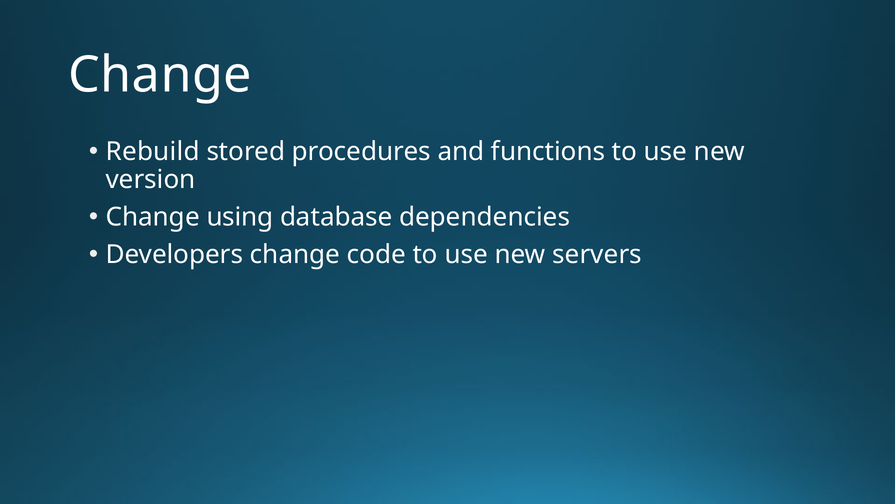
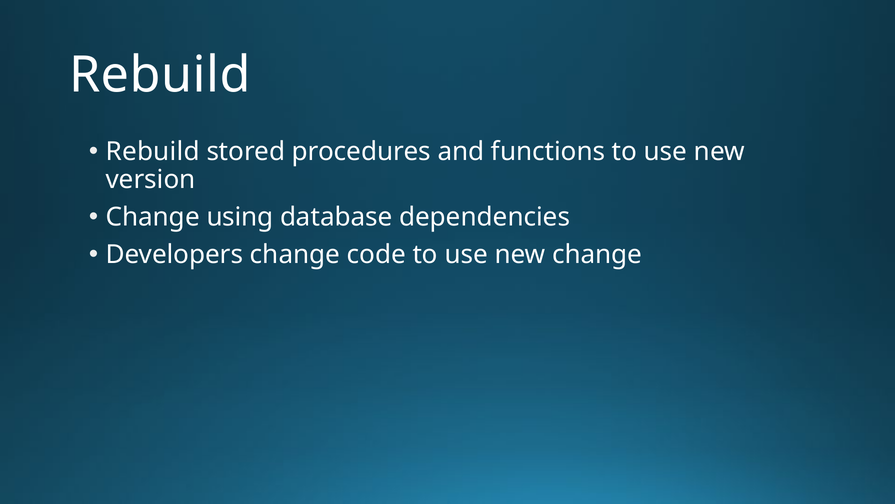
Change: Change -> Rebuild (160, 75)
new servers: servers -> change (597, 255)
